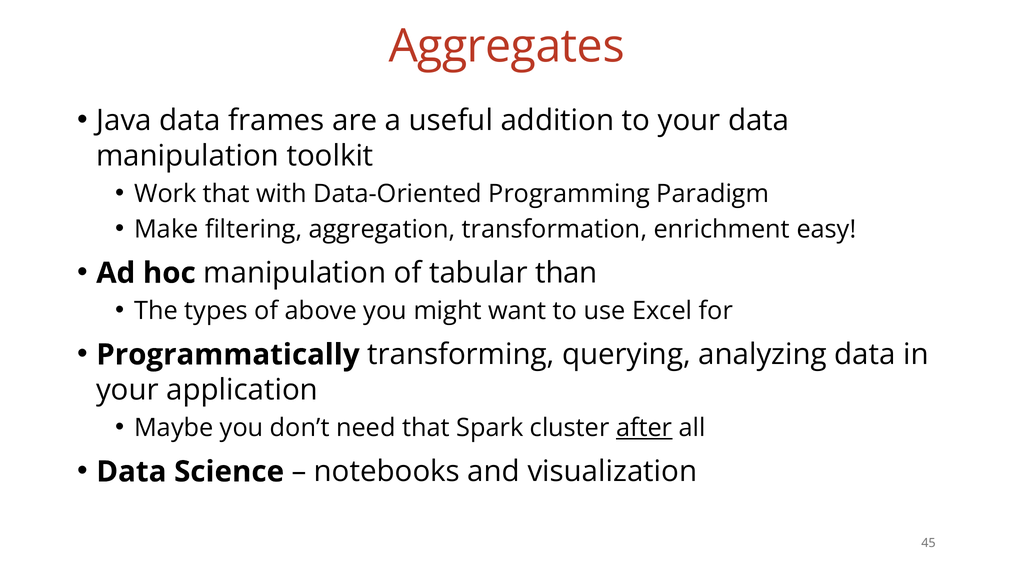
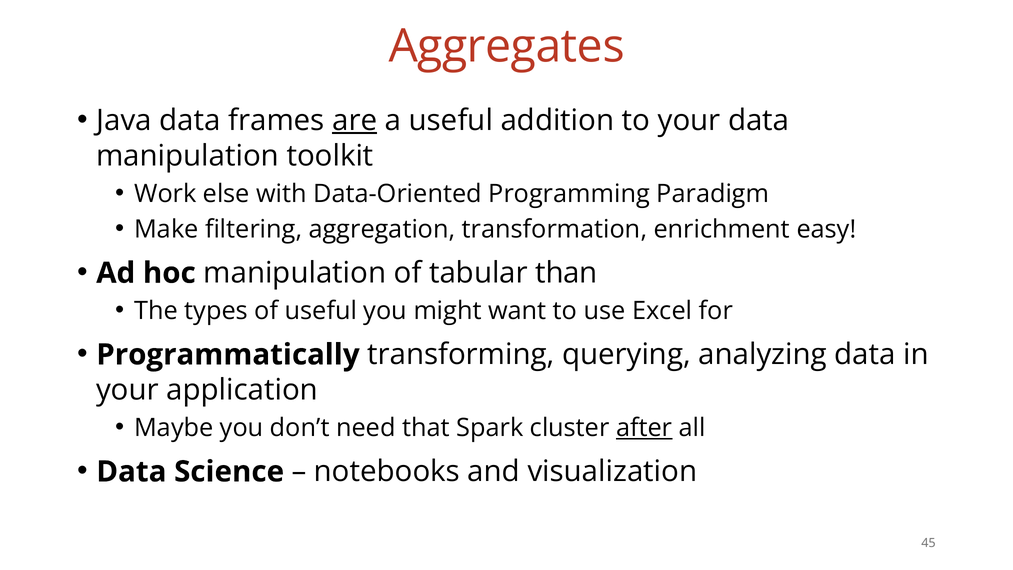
are underline: none -> present (355, 120)
Work that: that -> else (226, 194)
of above: above -> useful (321, 311)
